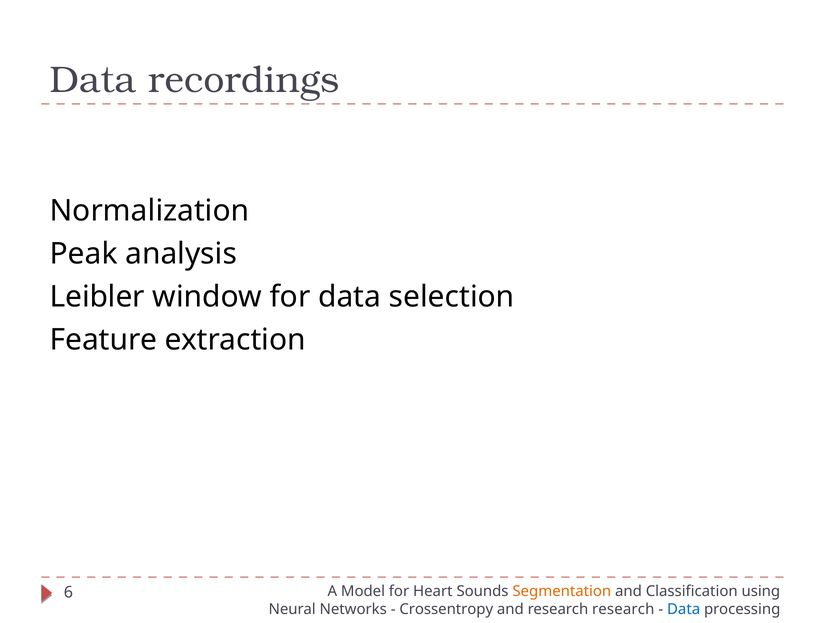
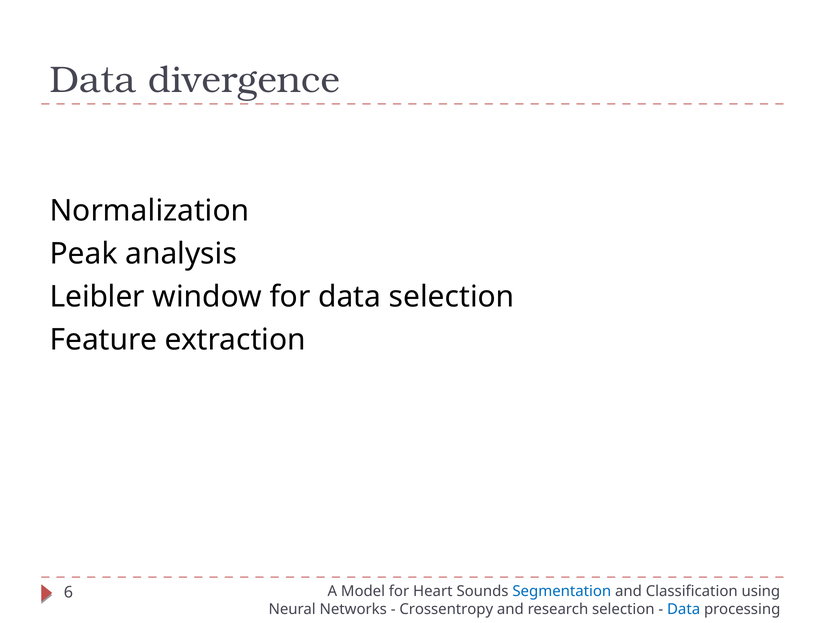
recordings: recordings -> divergence (244, 80)
Segmentation colour: orange -> blue (562, 591)
research research: research -> selection (623, 609)
